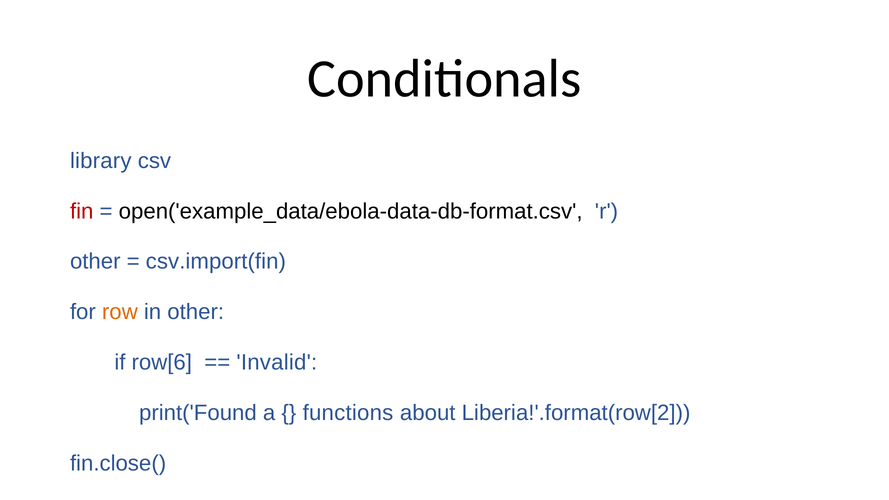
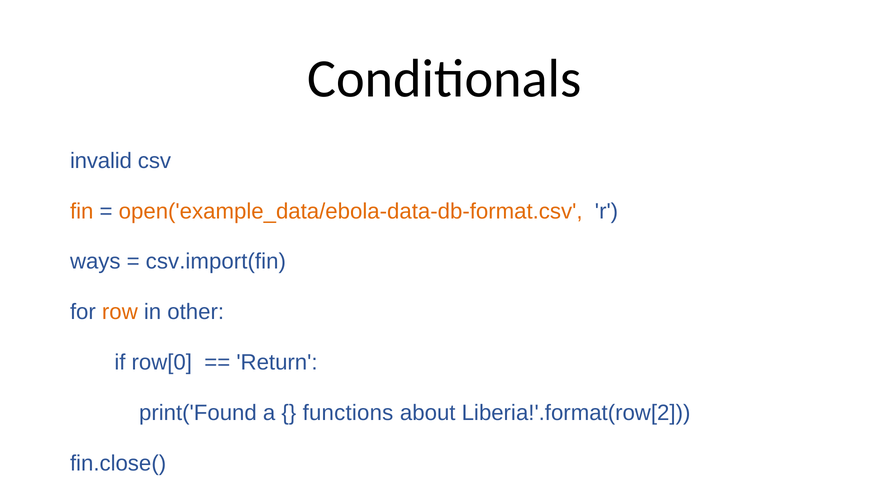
library: library -> invalid (101, 161)
fin colour: red -> orange (82, 211)
open('example_data/ebola-data-db-format.csv colour: black -> orange (351, 211)
other: other -> ways (95, 262)
row[6: row[6 -> row[0 (162, 362)
Invalid: Invalid -> Return (277, 362)
